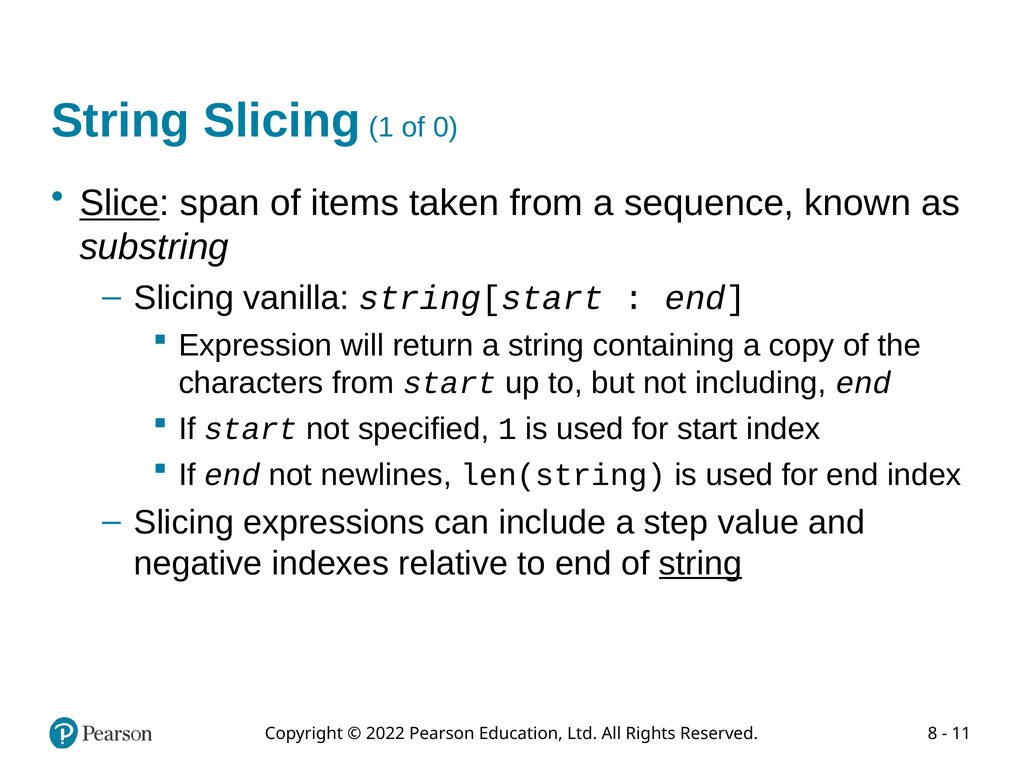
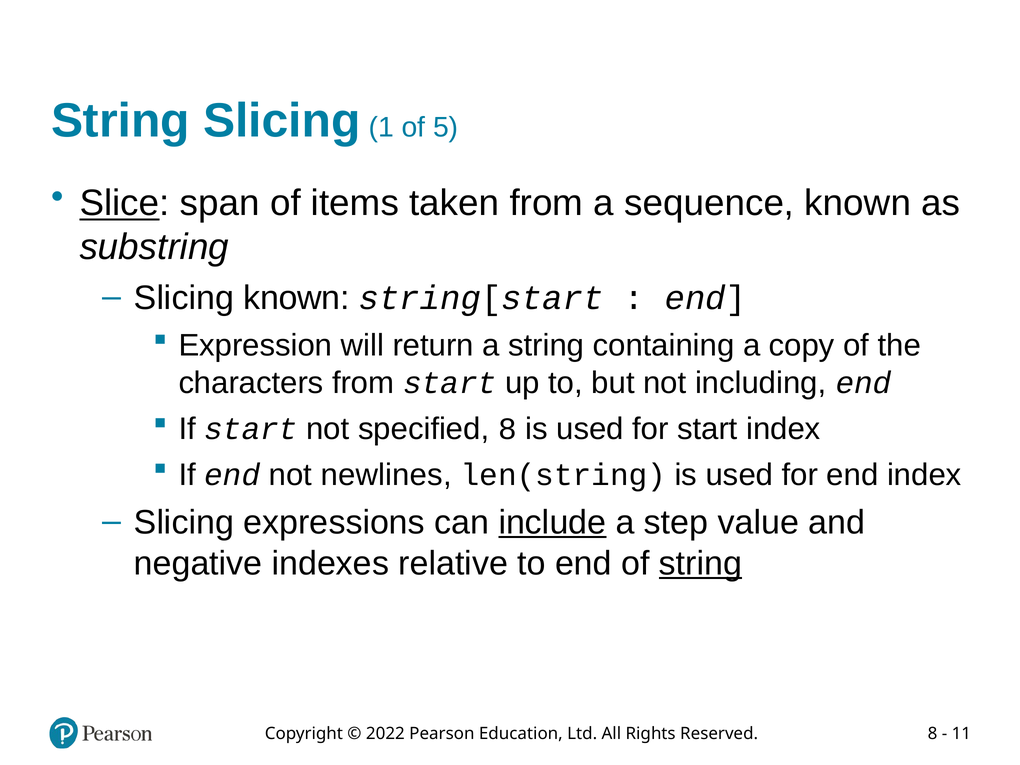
0: 0 -> 5 (446, 127)
Slicing vanilla: vanilla -> known (296, 298)
specified 1: 1 -> 8 (508, 429)
include underline: none -> present (552, 523)
